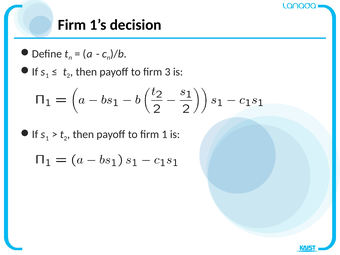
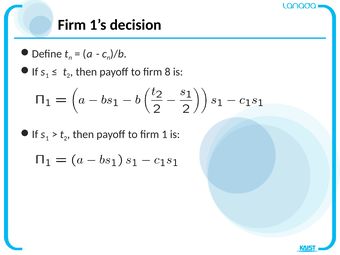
3: 3 -> 8 (168, 72)
